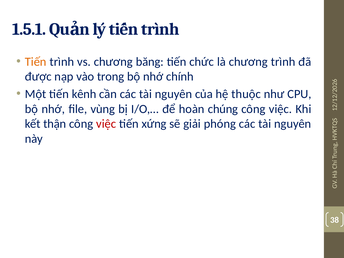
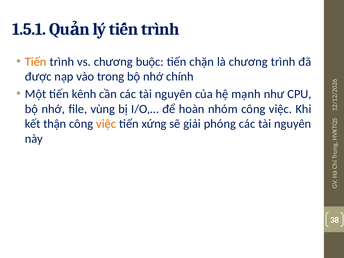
băng: băng -> buộc (150, 62)
chức: chức -> chặn (202, 62)
thuộc: thuộc -> mạnh (246, 94)
chúng: chúng -> nhóm (223, 109)
việc colour: red -> orange (106, 124)
